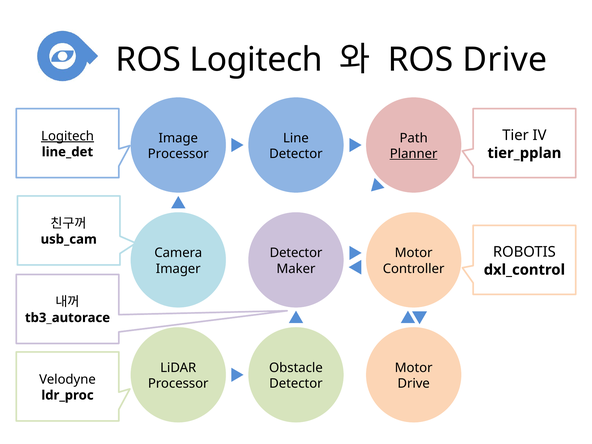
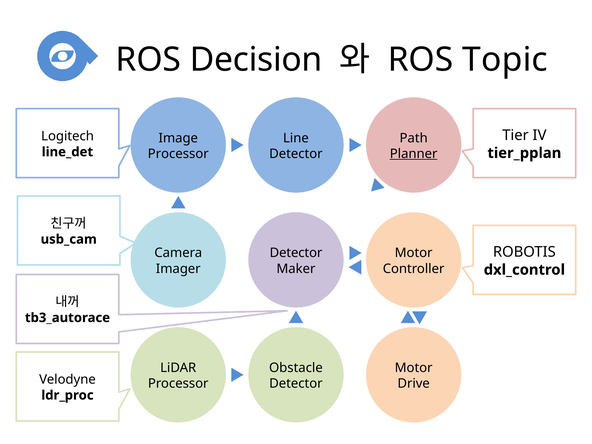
ROS Logitech: Logitech -> Decision (256, 60)
ROS Drive: Drive -> Topic (505, 60)
Logitech underline: present -> none (68, 136)
